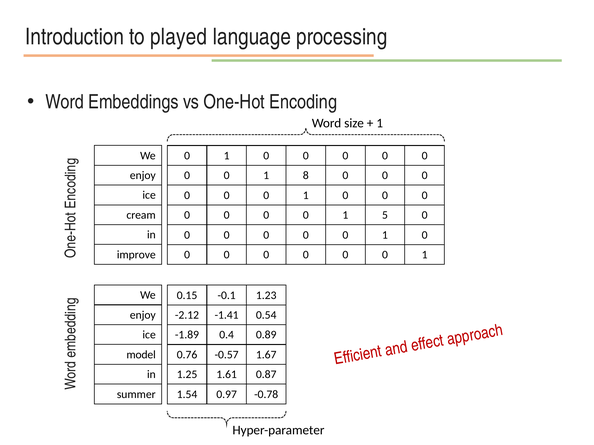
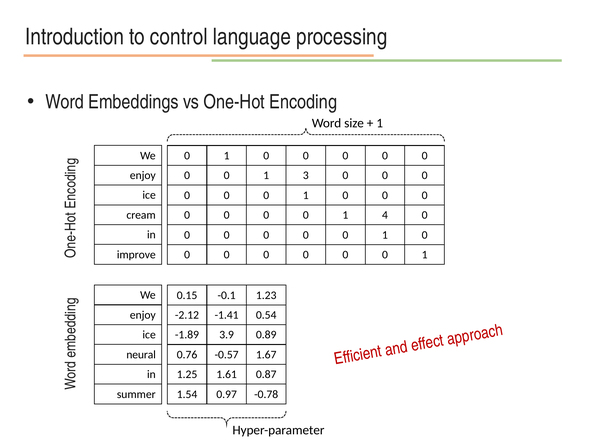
played: played -> control (179, 37)
8: 8 -> 3 (306, 176)
5: 5 -> 4 (385, 215)
0.4: 0.4 -> 3.9 (227, 335)
model: model -> neural (141, 355)
